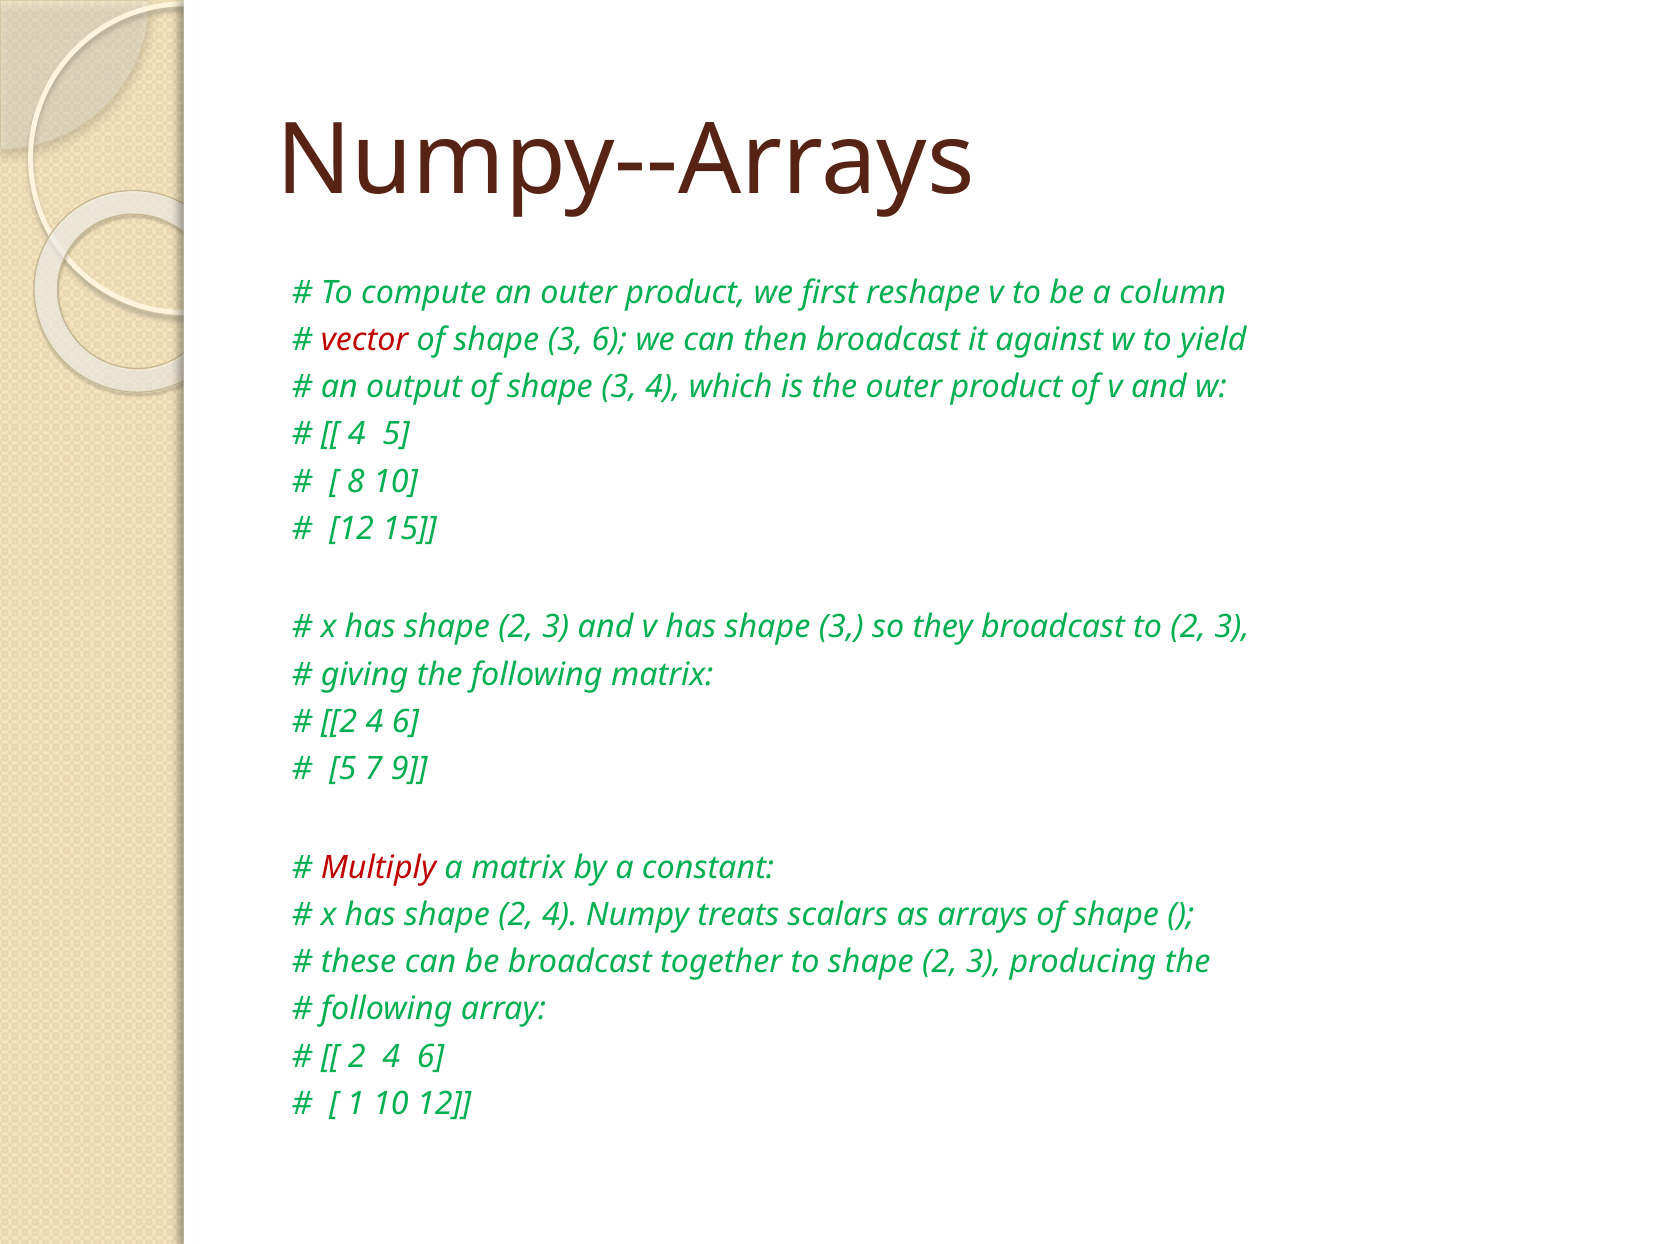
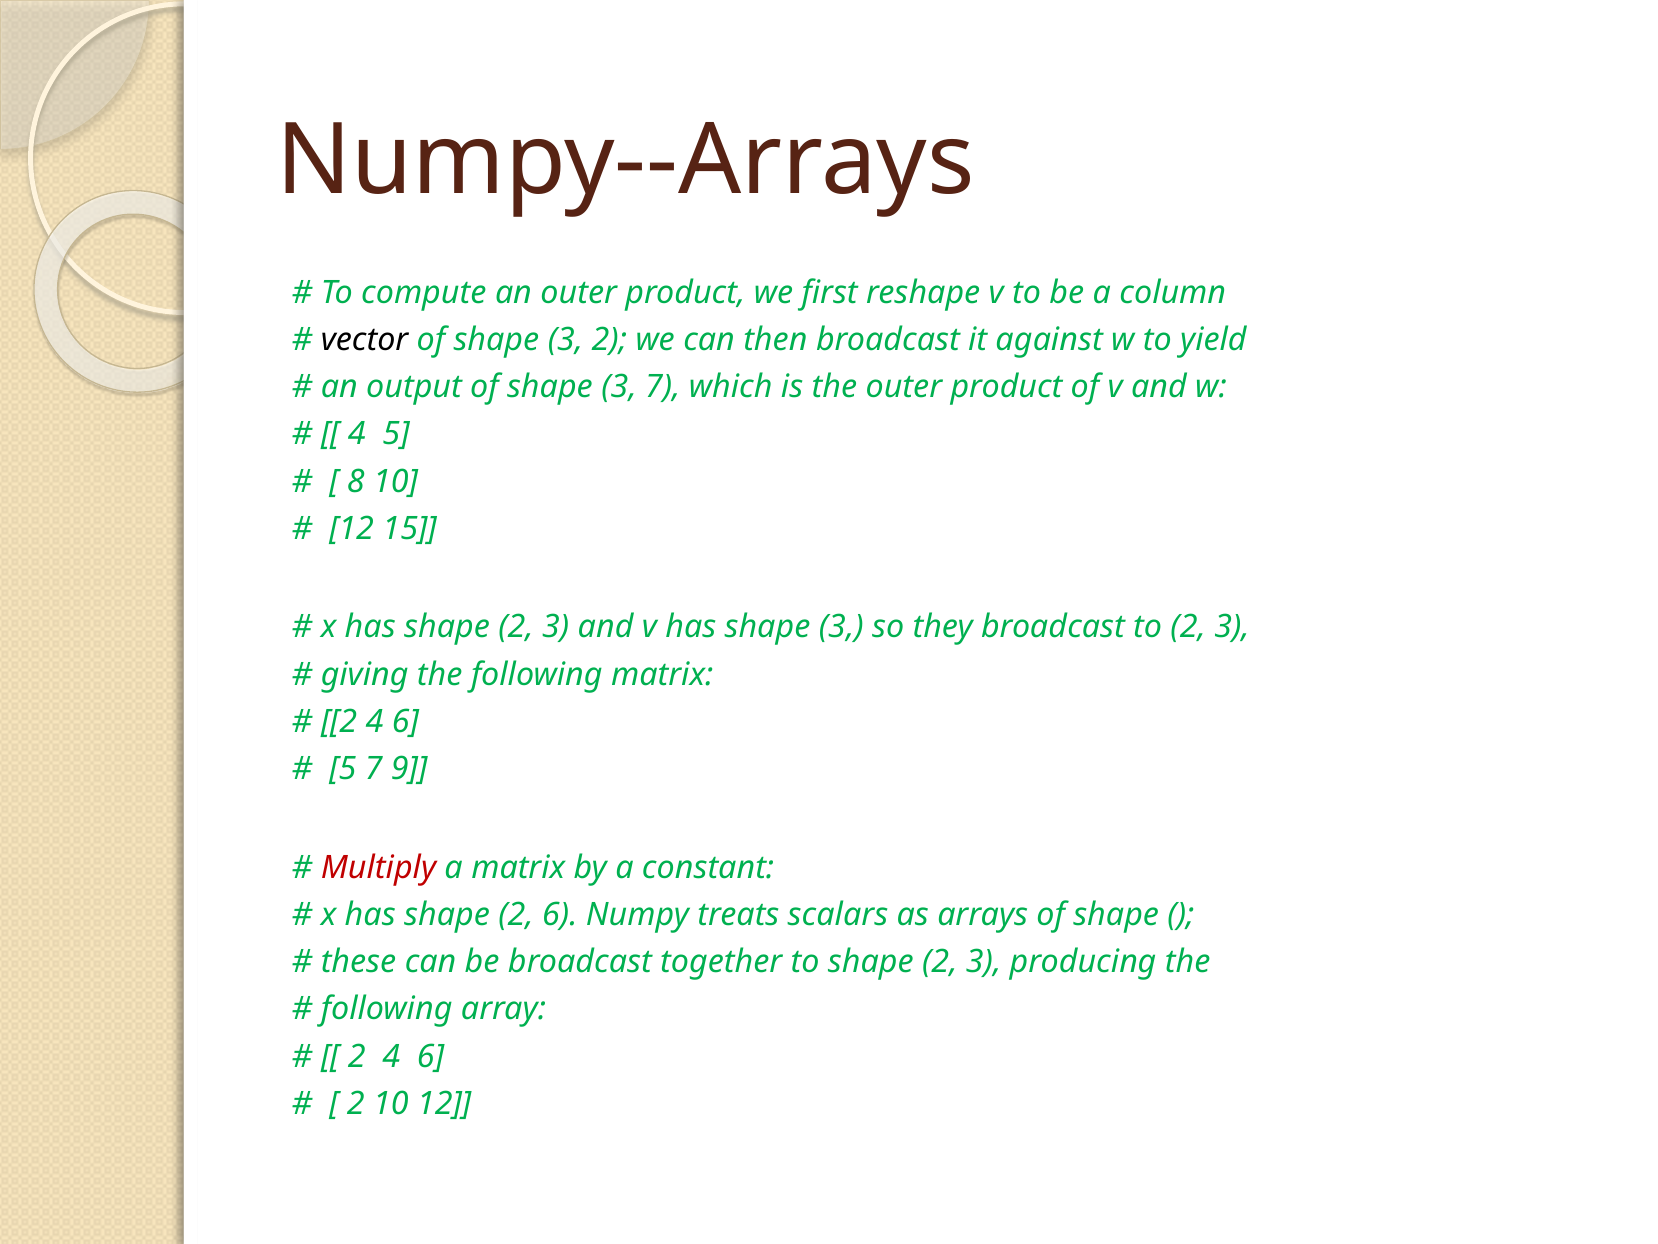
vector colour: red -> black (365, 340)
3 6: 6 -> 2 (609, 340)
3 4: 4 -> 7 (663, 387)
shape 2 4: 4 -> 6 (560, 914)
1: 1 -> 2 (356, 1103)
